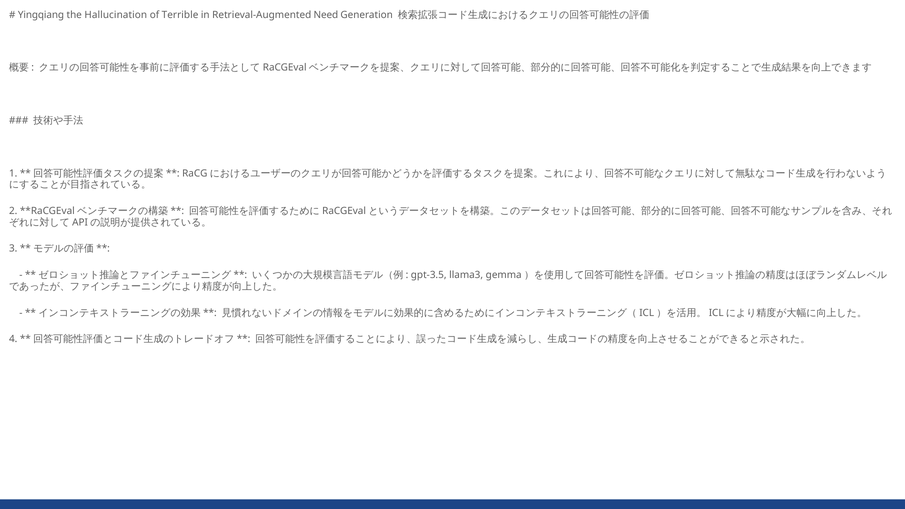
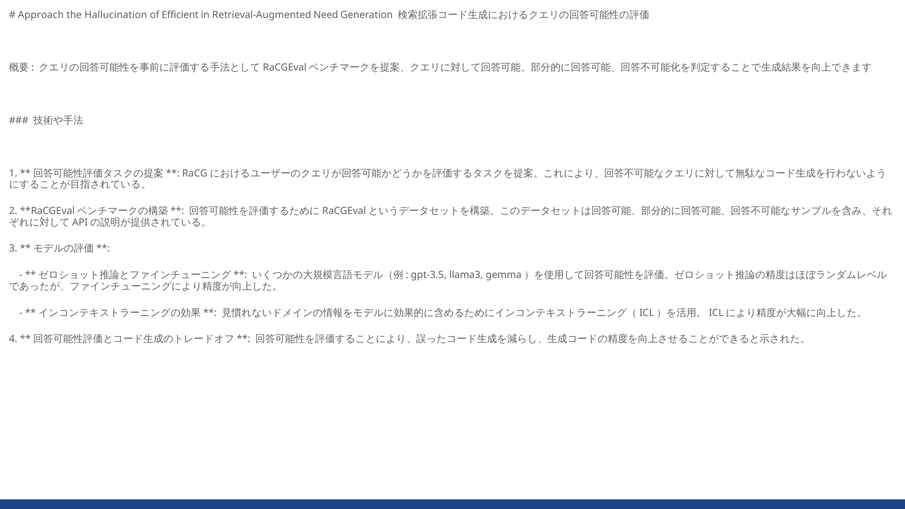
Yingqiang: Yingqiang -> Approach (41, 15)
Terrible: Terrible -> Efficient (180, 15)
